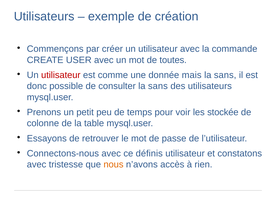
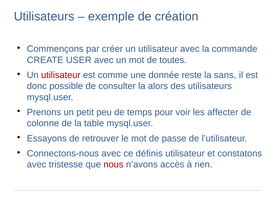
mais: mais -> reste (192, 75)
consulter la sans: sans -> alors (158, 86)
stockée: stockée -> affecter (223, 112)
nous colour: orange -> red (113, 165)
